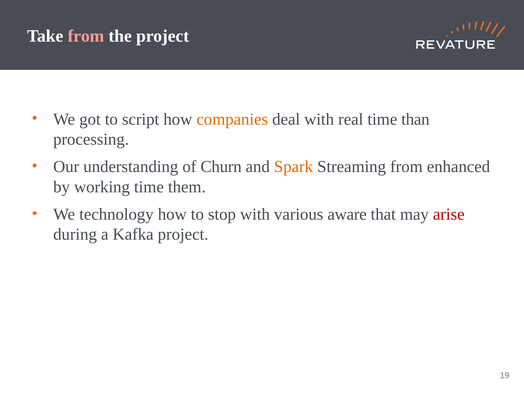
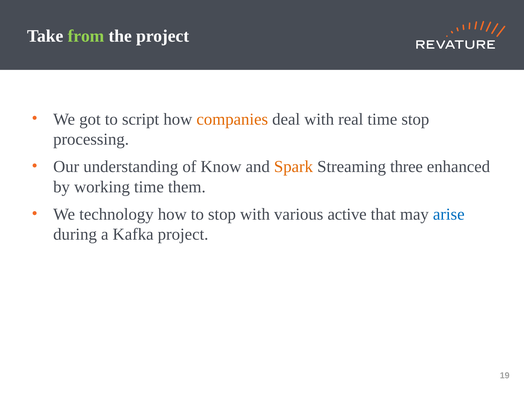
from colour: pink -> light green (86, 36)
time than: than -> stop (415, 119)
Churn: Churn -> Know (221, 167)
Streaming from: from -> three (407, 167)
aware: aware -> active (347, 214)
arise colour: red -> blue (449, 214)
